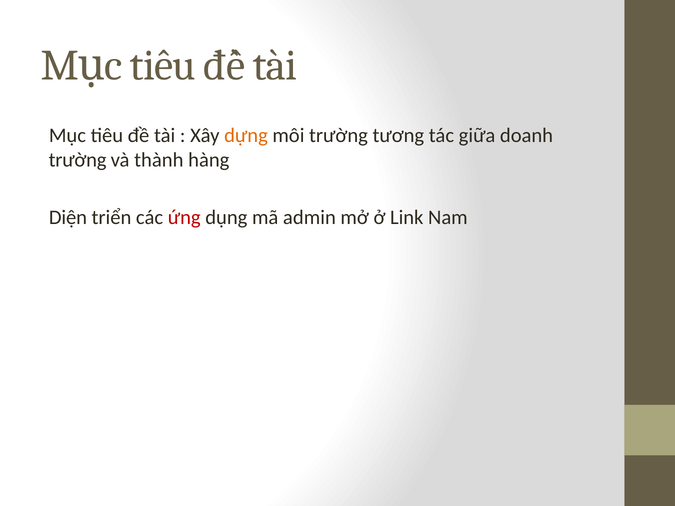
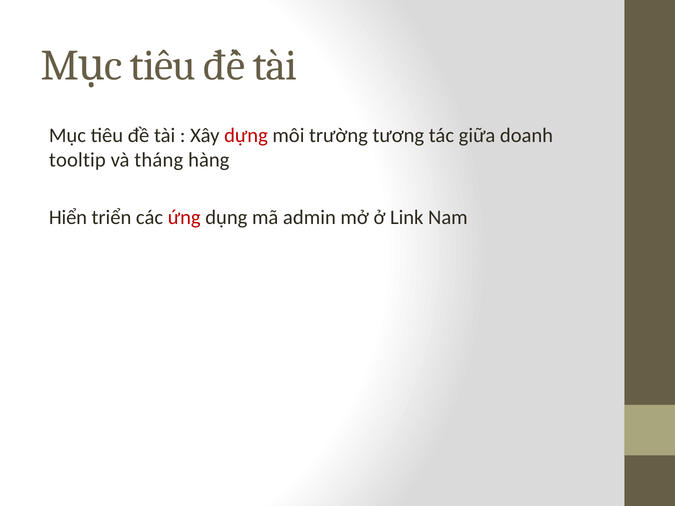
dựng colour: orange -> red (246, 135)
trường: trường -> tooltip (77, 160)
thành: thành -> tháng (159, 160)
Diện: Diện -> Hiển (68, 218)
